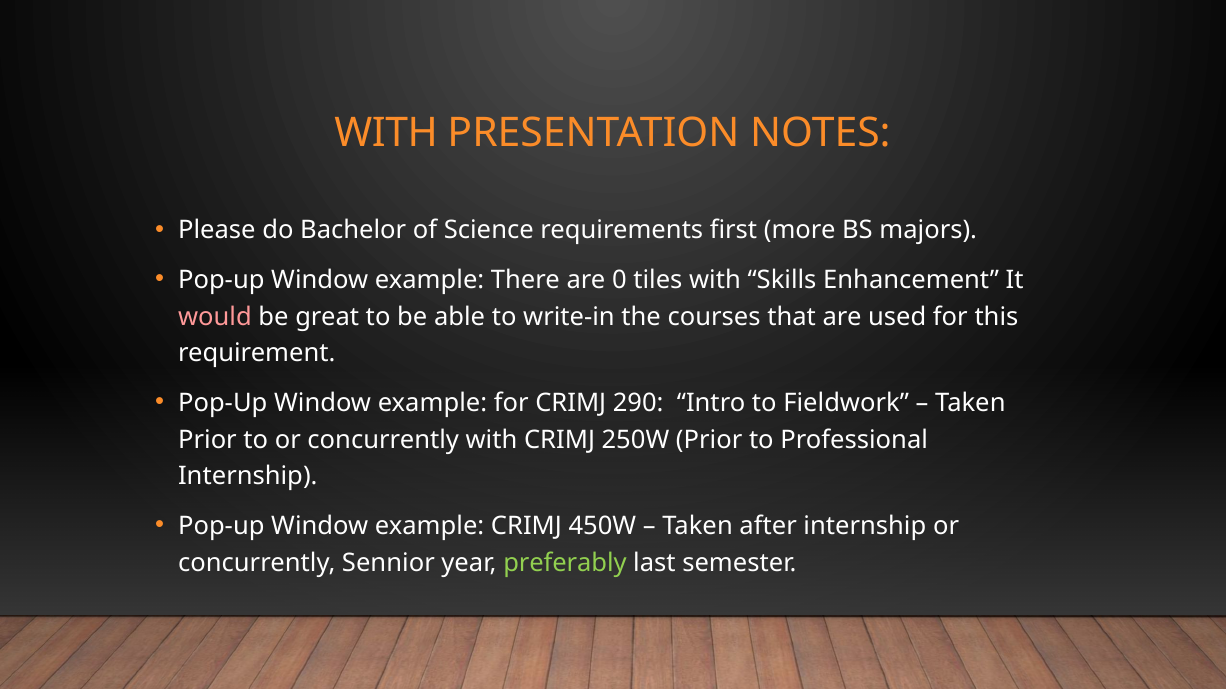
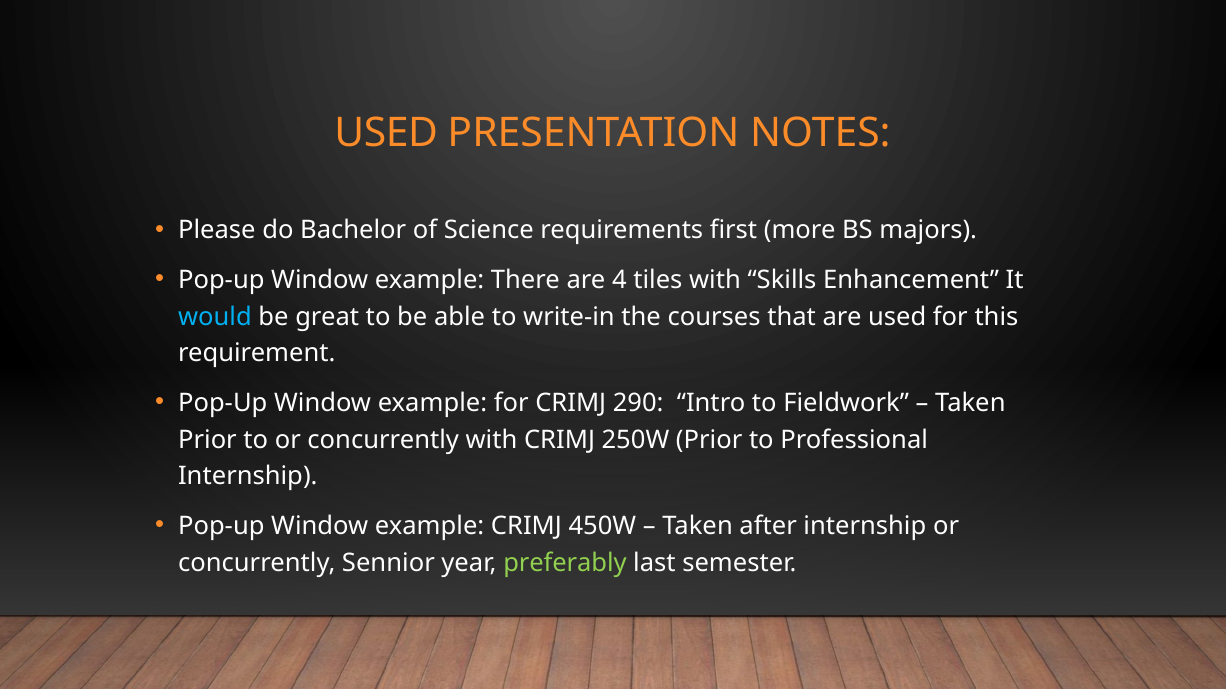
WITH: WITH -> USED (386, 133)
0: 0 -> 4 (619, 280)
would colour: pink -> light blue (215, 317)
